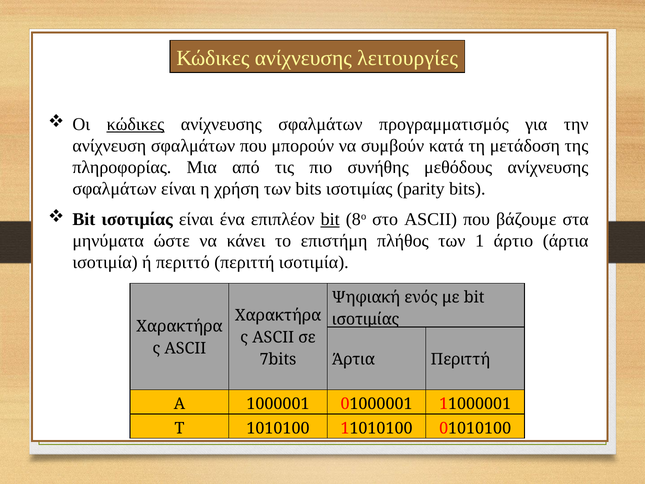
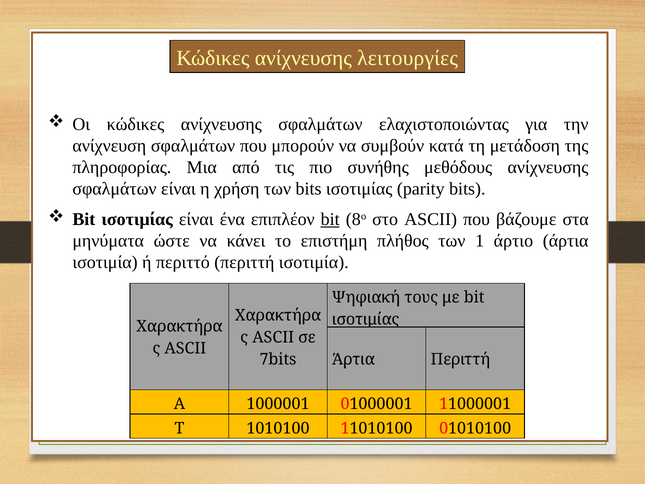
κώδικες underline: present -> none (135, 124)
προγραμματισμός: προγραμματισμός -> ελαχιστοποιώντας (444, 124)
ενός: ενός -> τους (421, 297)
